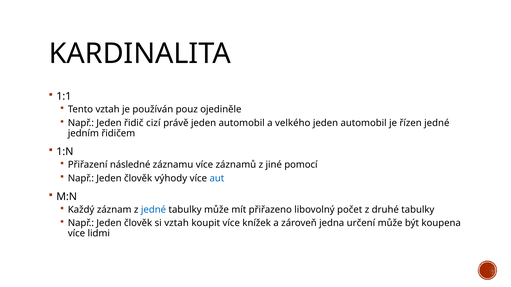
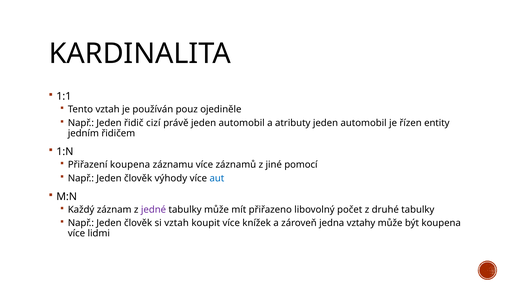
velkého: velkého -> atributy (293, 123)
řízen jedné: jedné -> entity (437, 123)
Přiřazení následné: následné -> koupena (130, 165)
jedné colour: blue -> purple (154, 210)
určení: určení -> vztahy (361, 223)
